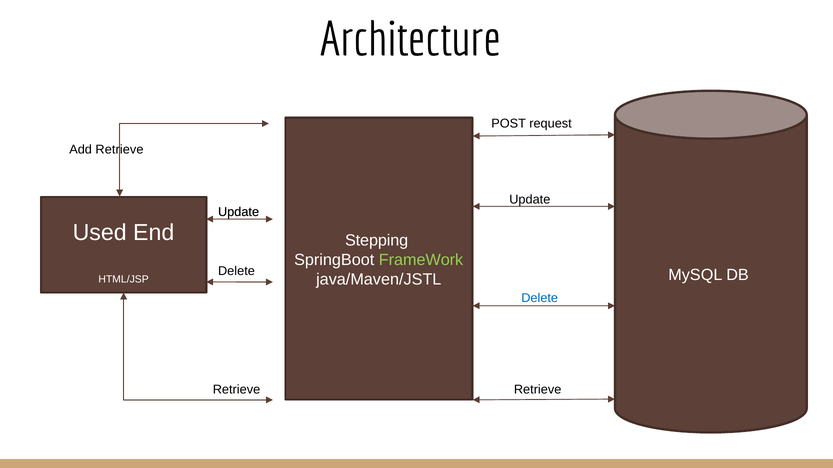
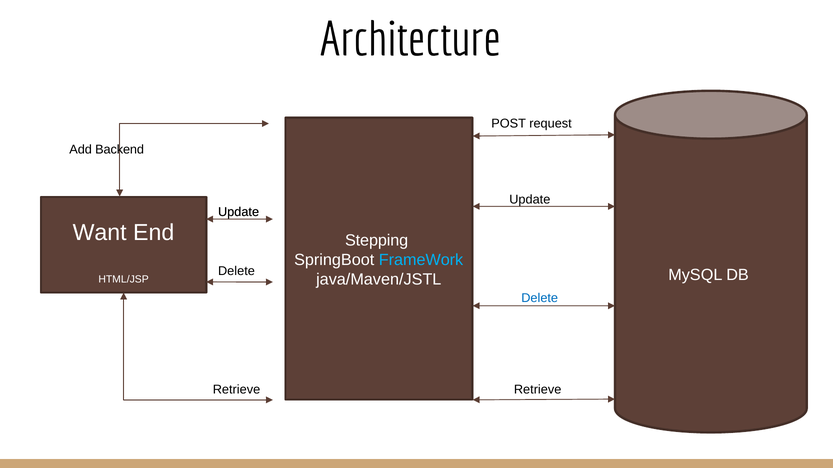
Add Retrieve: Retrieve -> Backend (120, 150)
Used: Used -> Want (100, 233)
FrameWork colour: light green -> light blue (421, 260)
